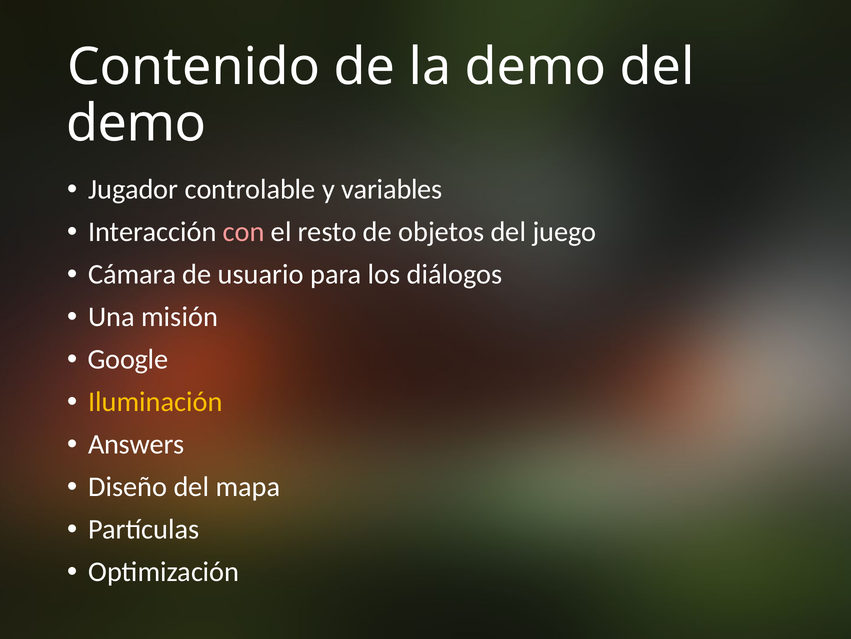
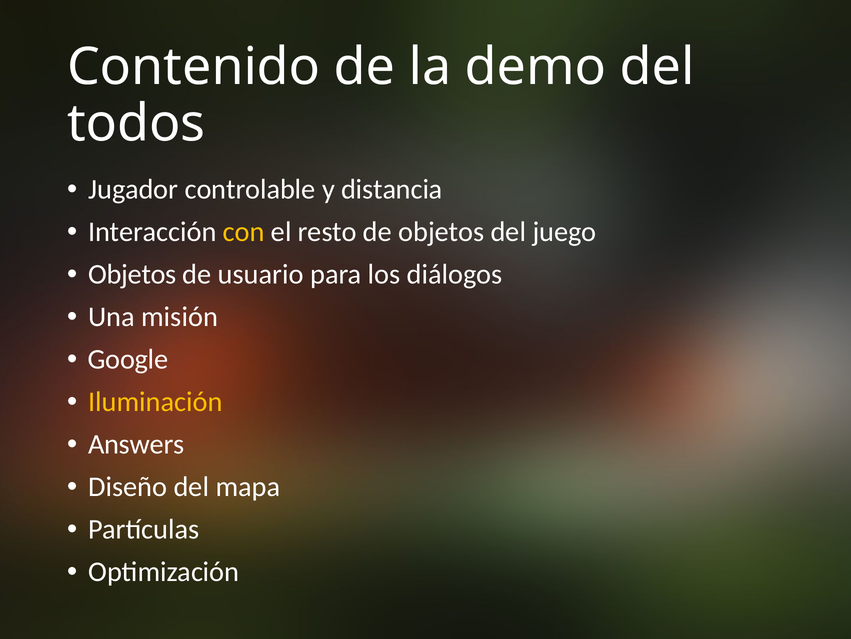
demo: demo -> todos (136, 123)
variables: variables -> distancia (392, 189)
con colour: pink -> yellow (244, 232)
Cámara: Cámara -> Objetos (132, 274)
